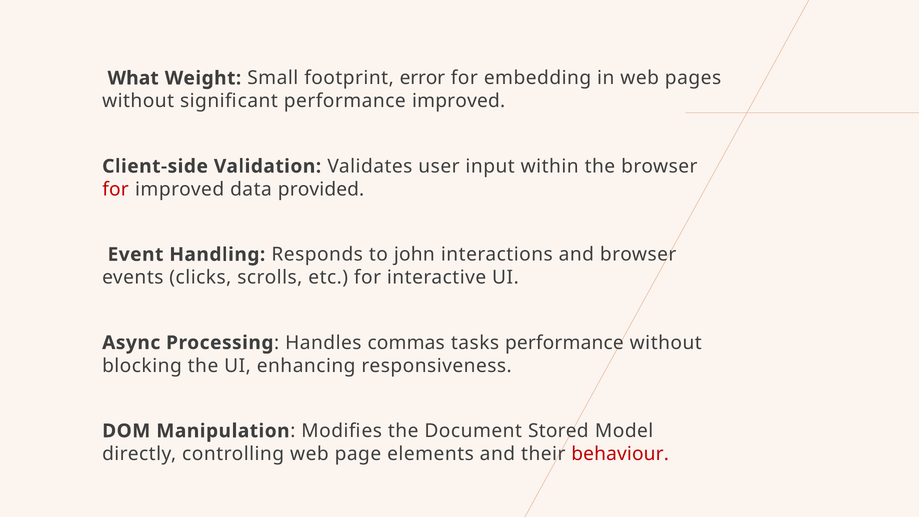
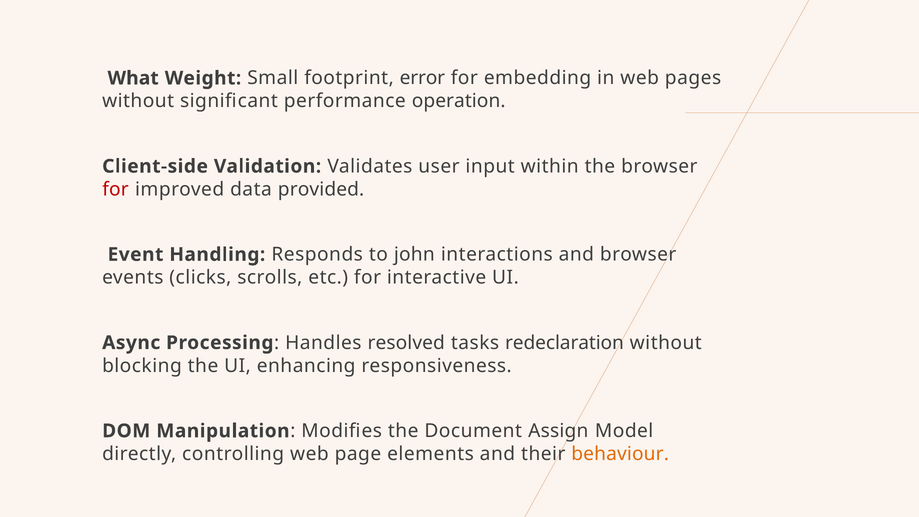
performance improved: improved -> operation (459, 101)
commas: commas -> resolved (406, 343)
tasks performance: performance -> redeclaration (564, 343)
Stored: Stored -> Assign (558, 431)
behaviour colour: red -> orange (620, 454)
